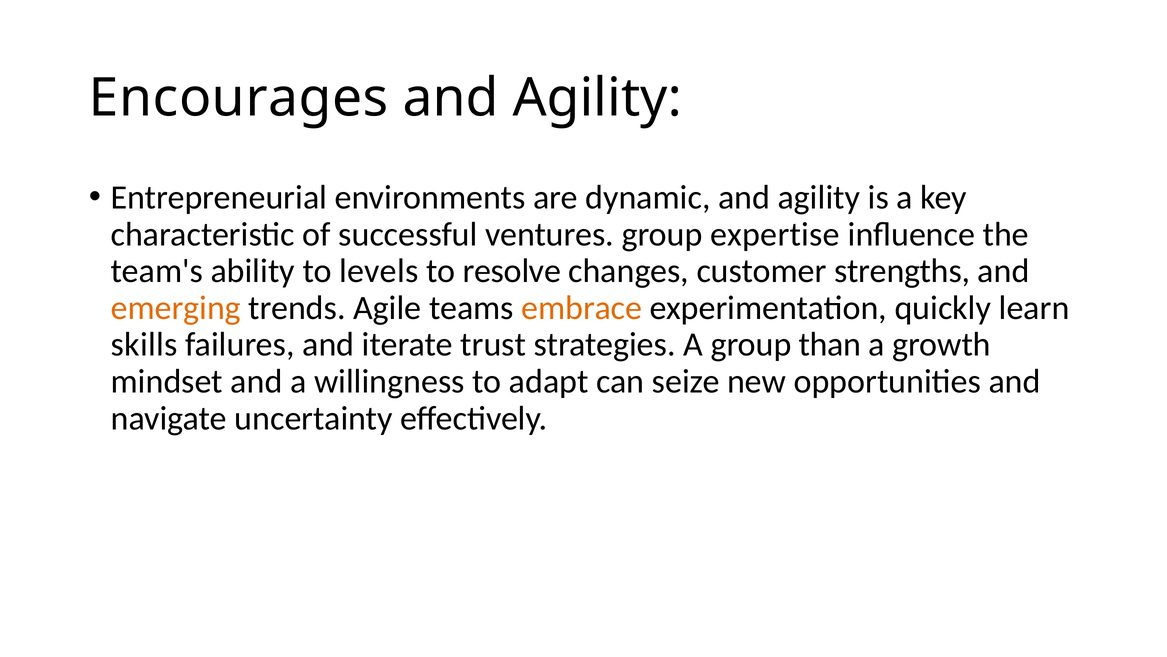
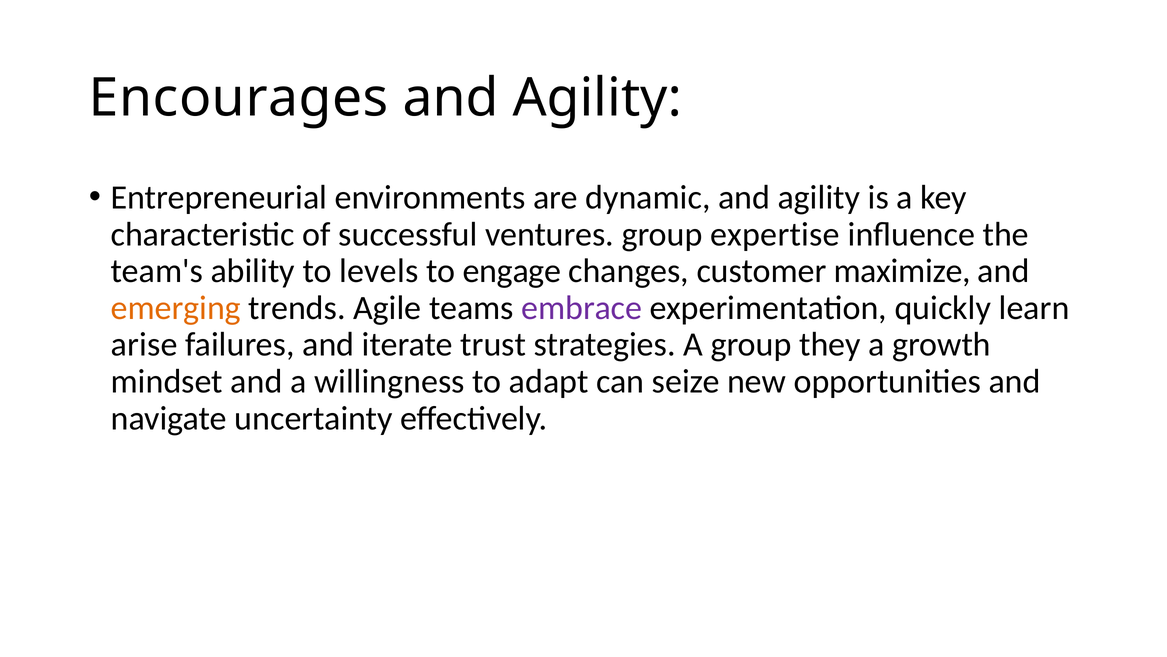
resolve: resolve -> engage (512, 271)
strengths: strengths -> maximize (902, 271)
embrace colour: orange -> purple (582, 308)
skills: skills -> arise (144, 344)
than: than -> they (830, 344)
